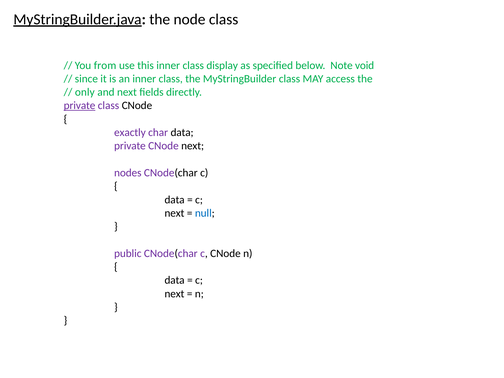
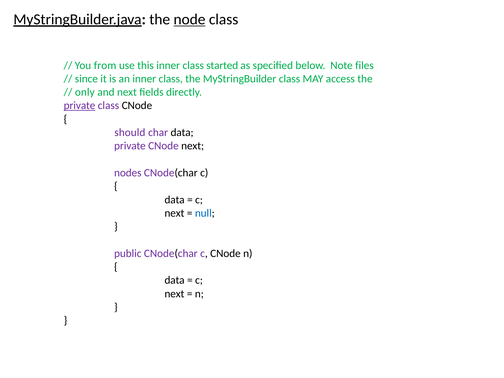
node underline: none -> present (189, 19)
display: display -> started (222, 65)
void: void -> files (365, 65)
exactly: exactly -> should (130, 133)
